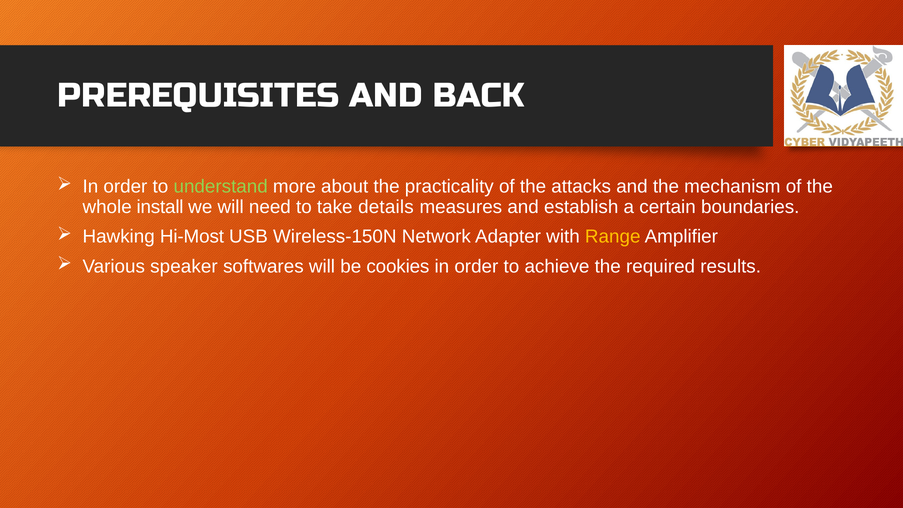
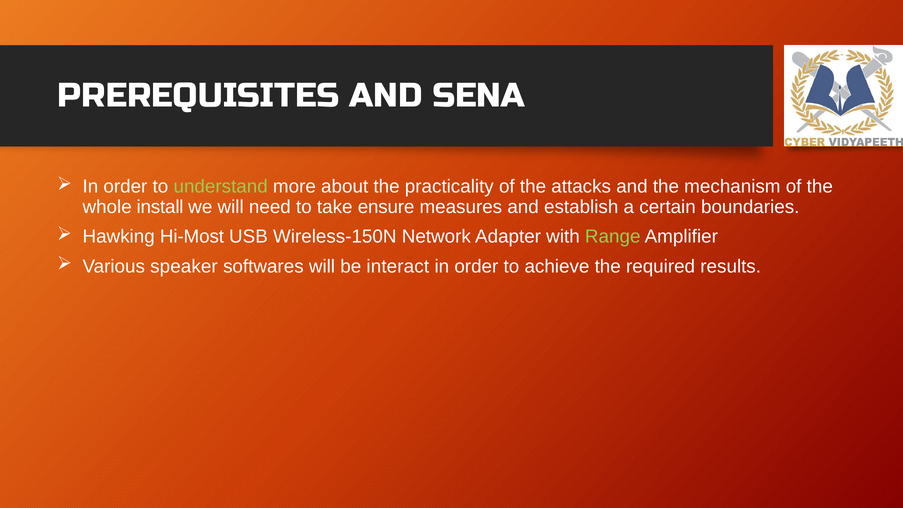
BACK: BACK -> SENA (479, 96)
details: details -> ensure (386, 207)
Range colour: yellow -> light green (613, 237)
cookies: cookies -> interact (398, 266)
